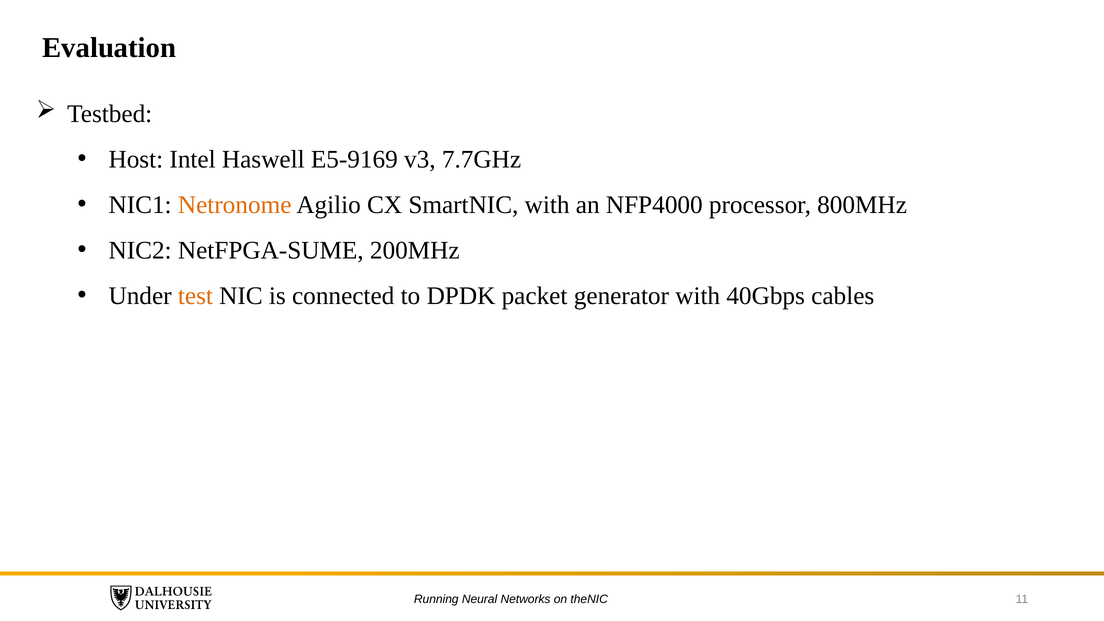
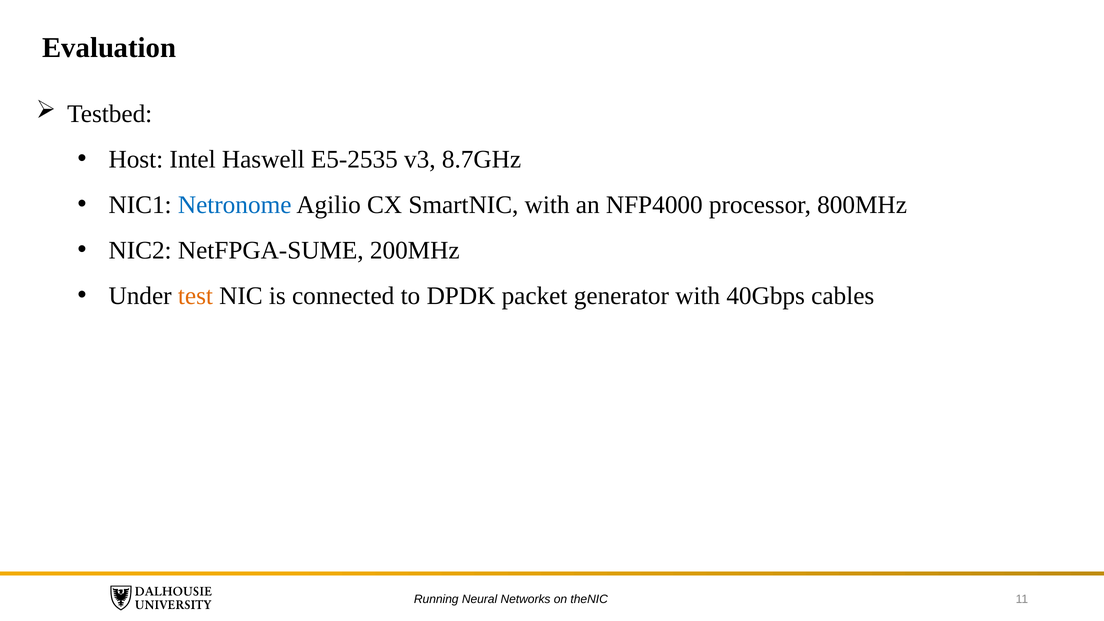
E5-9169: E5-9169 -> E5-2535 (354, 159)
7.7GHz: 7.7GHz -> 8.7GHz (482, 159)
Netronome colour: orange -> blue (235, 205)
